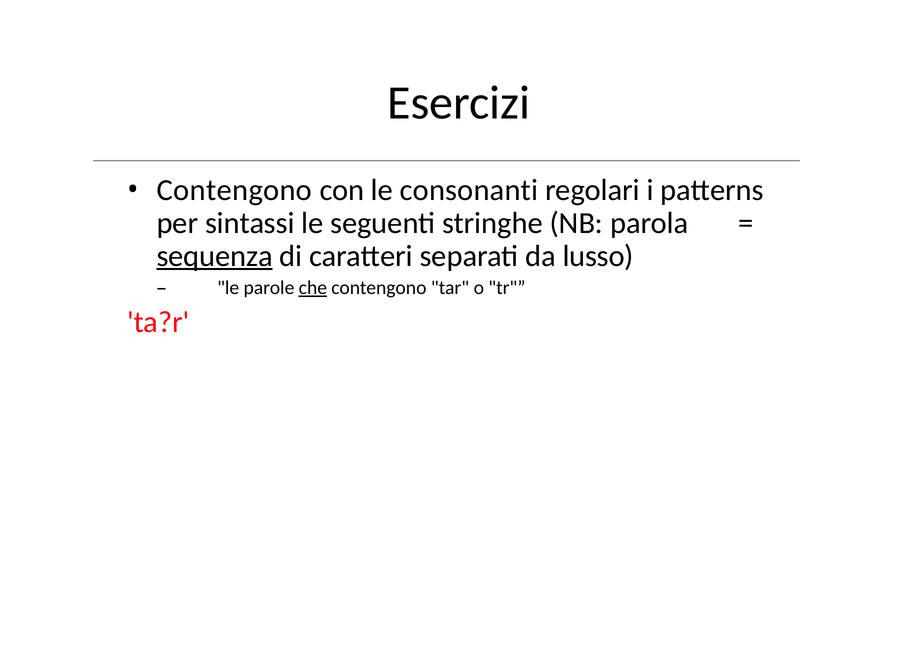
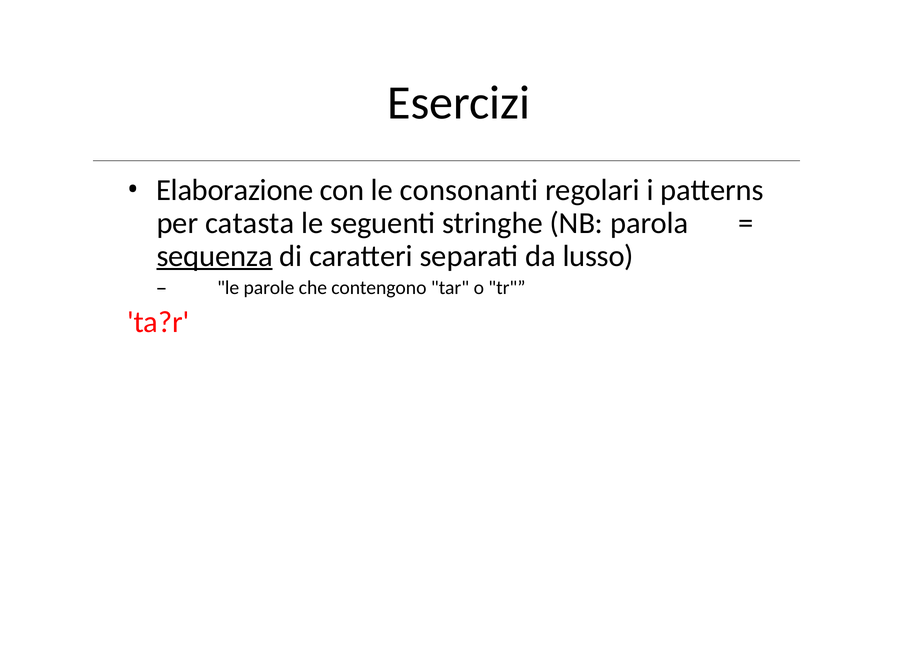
Contengono: Contengono -> Elaborazione (235, 190)
sintassi: sintassi -> catasta (250, 223)
che underline: present -> none (313, 288)
